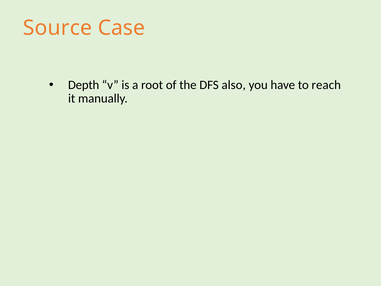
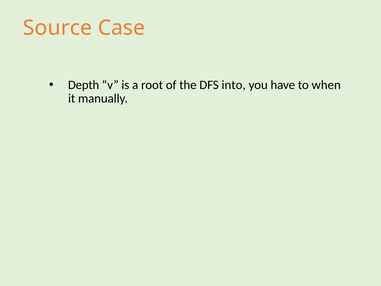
also: also -> into (234, 85)
reach: reach -> when (326, 85)
